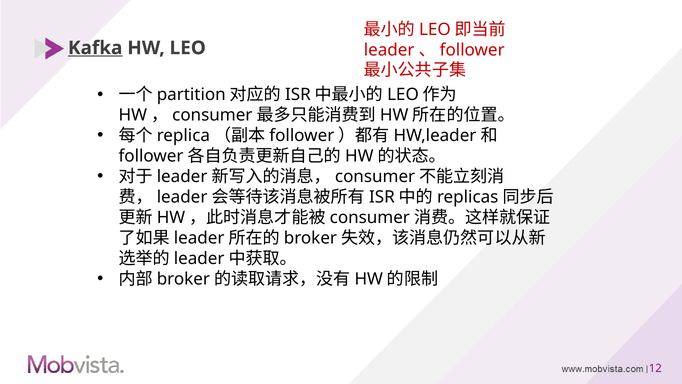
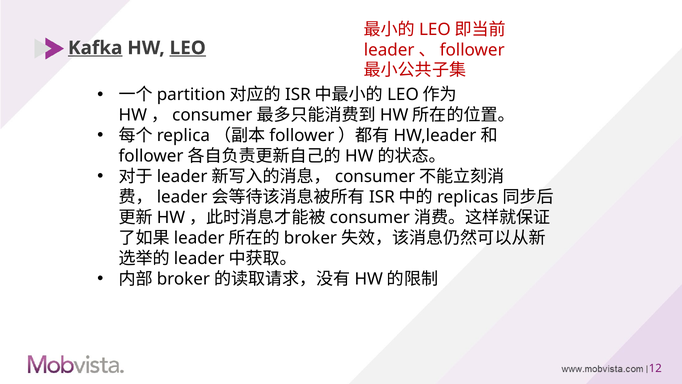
LEO underline: none -> present (188, 48)
